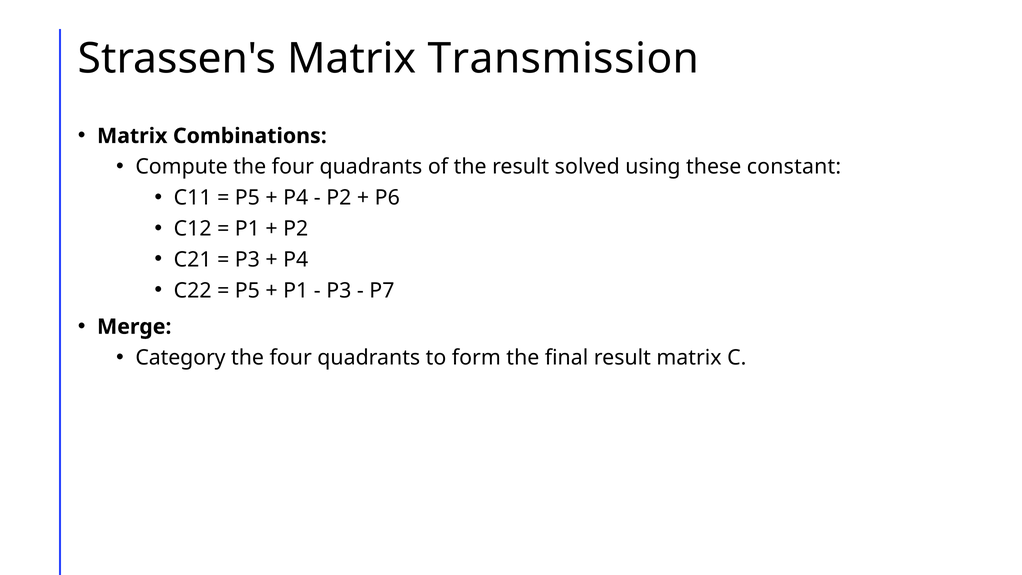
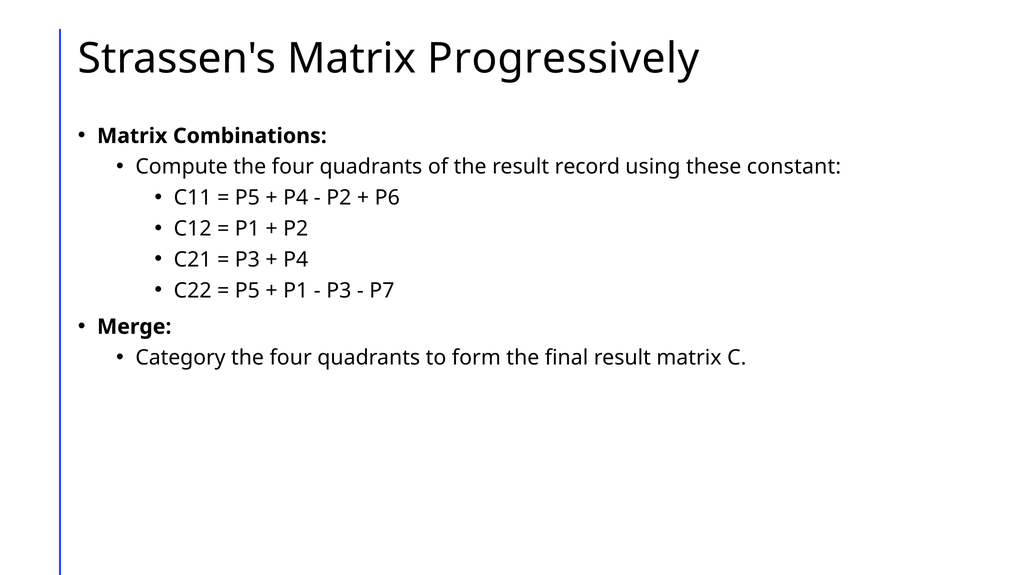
Transmission: Transmission -> Progressively (563, 59)
solved: solved -> record (587, 167)
